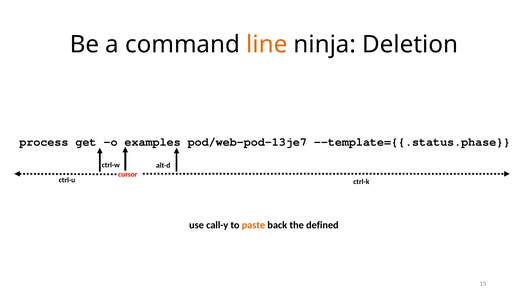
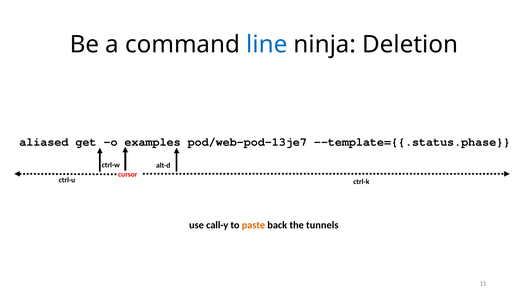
line colour: orange -> blue (267, 44)
process: process -> aliased (44, 142)
defined: defined -> tunnels (322, 225)
